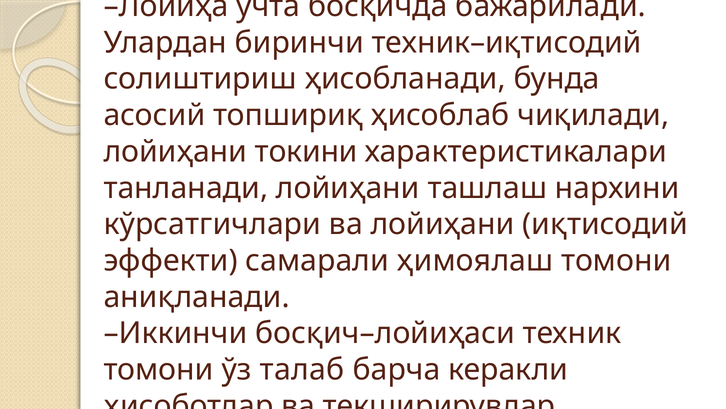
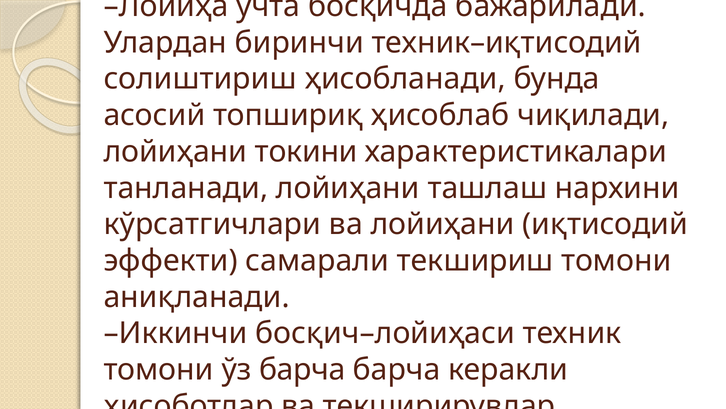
ҳимоялаш: ҳимоялаш -> текшириш (475, 260)
ўз талаб: талаб -> барча (302, 369)
